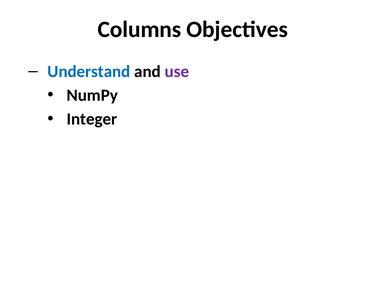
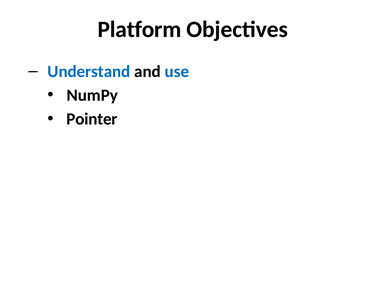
Columns: Columns -> Platform (139, 29)
use colour: purple -> blue (177, 71)
Integer: Integer -> Pointer (92, 119)
